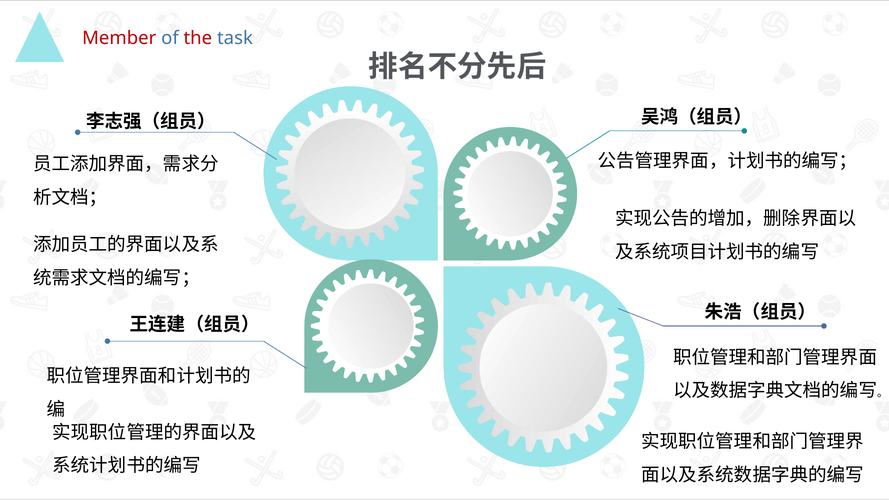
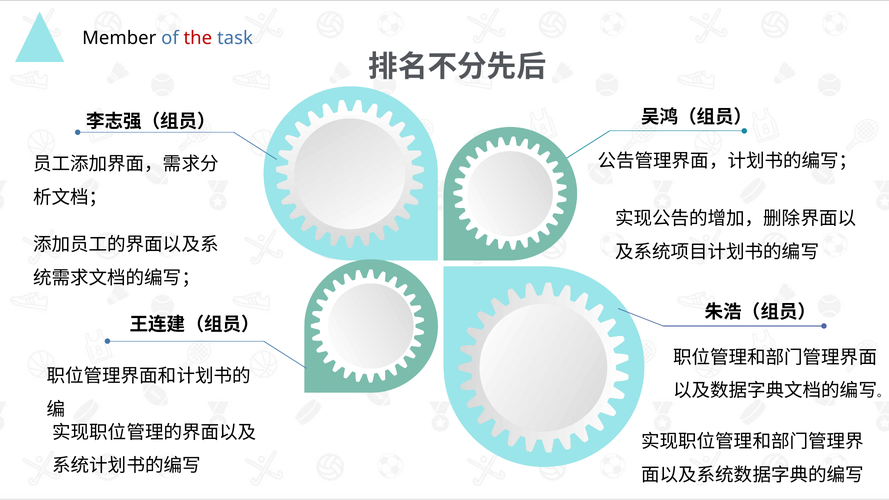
Member colour: red -> black (119, 38)
